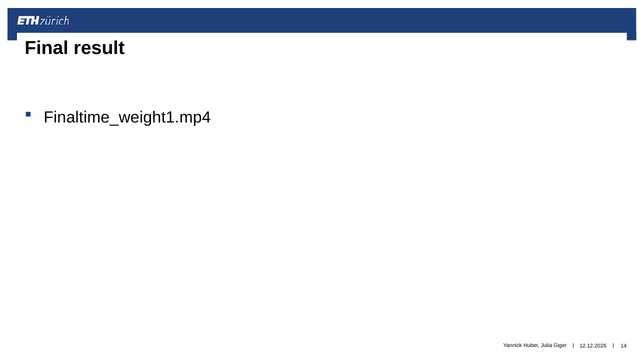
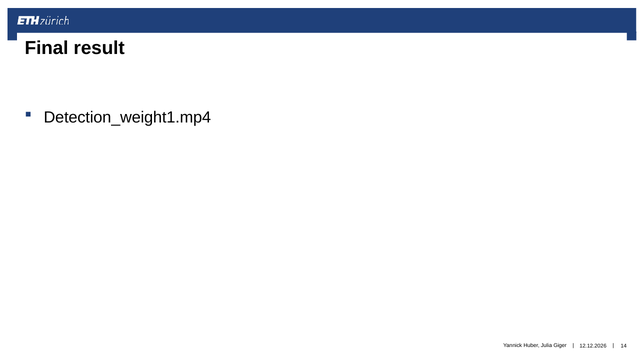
Finaltime_weight1.mp4: Finaltime_weight1.mp4 -> Detection_weight1.mp4 (127, 118)
